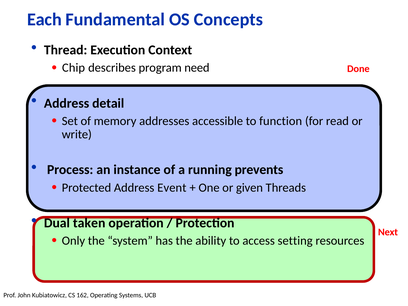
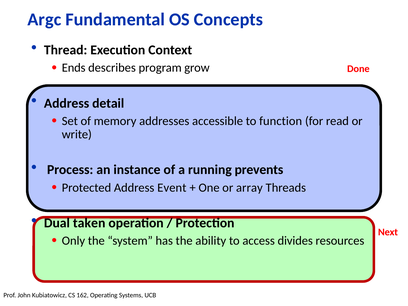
Each: Each -> Argc (44, 20)
Chip: Chip -> Ends (74, 68)
need: need -> grow (197, 68)
given: given -> array (249, 188)
setting: setting -> divides (295, 241)
